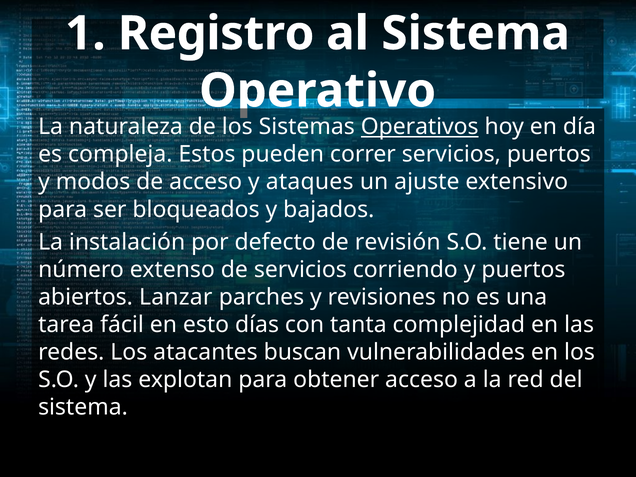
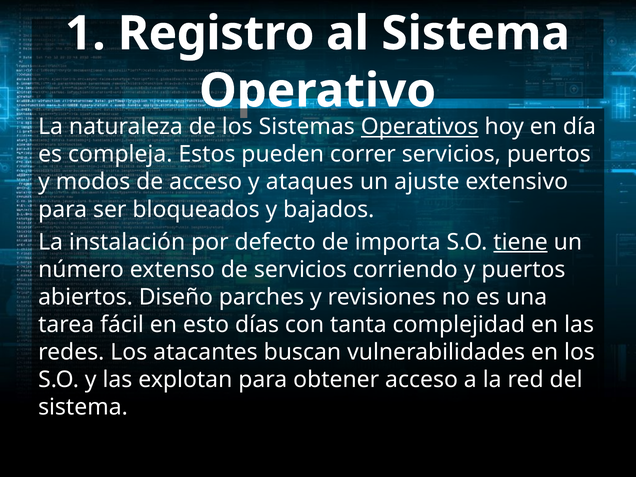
revisión: revisión -> importa (398, 242)
tiene underline: none -> present (521, 242)
Lanzar: Lanzar -> Diseño (176, 297)
